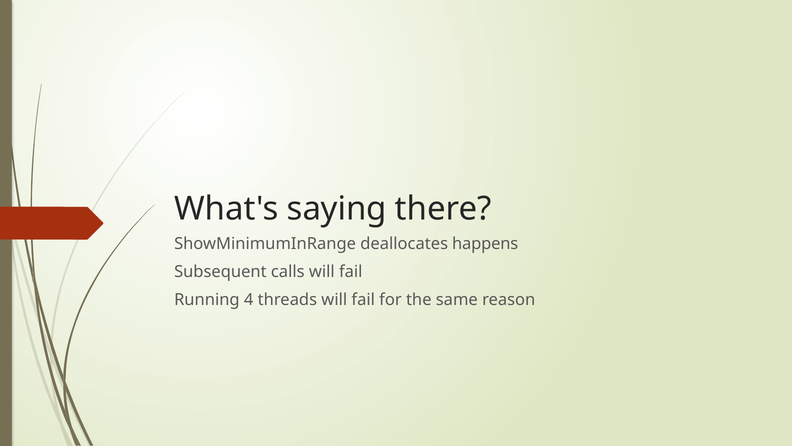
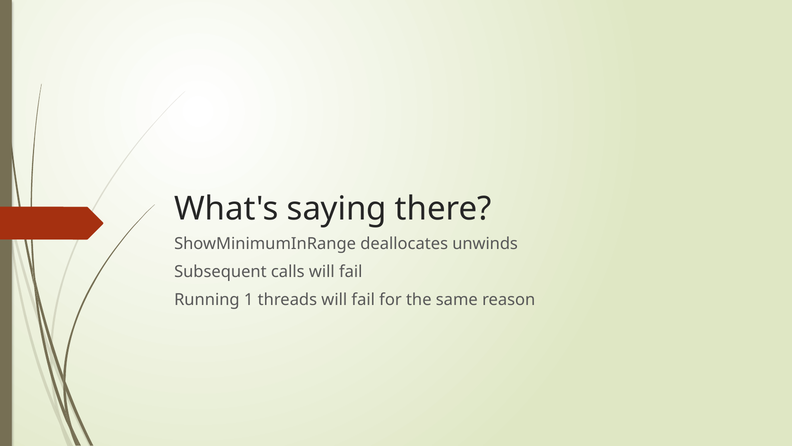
happens: happens -> unwinds (485, 243)
4: 4 -> 1 (249, 300)
